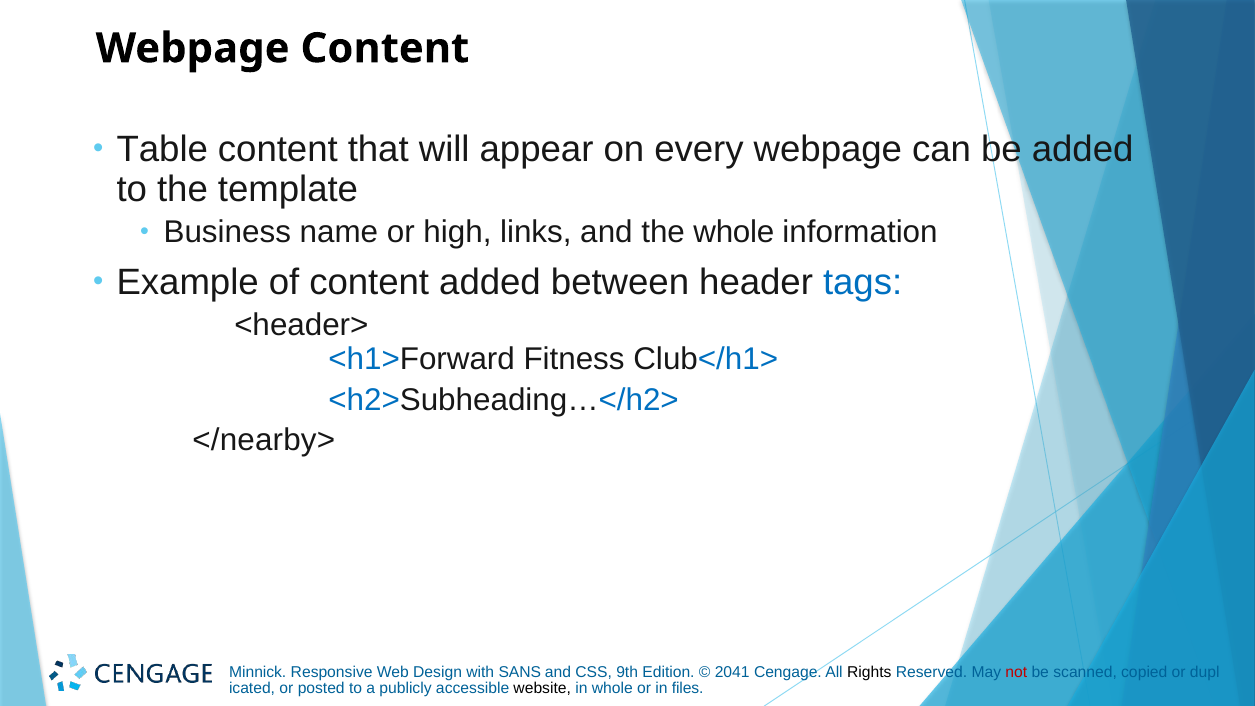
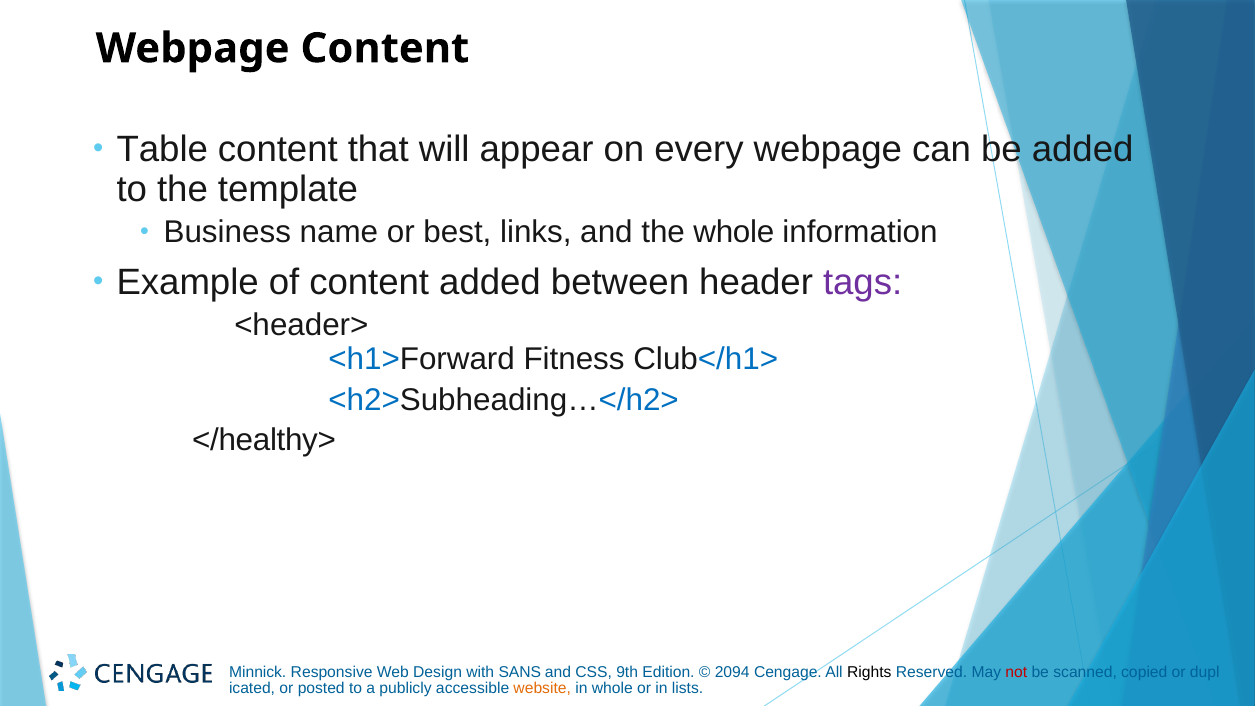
high: high -> best (457, 233)
tags colour: blue -> purple (863, 282)
</nearby>: </nearby> -> </healthy> (264, 440)
2041: 2041 -> 2094 (732, 672)
website colour: black -> orange (542, 688)
files: files -> lists (688, 688)
